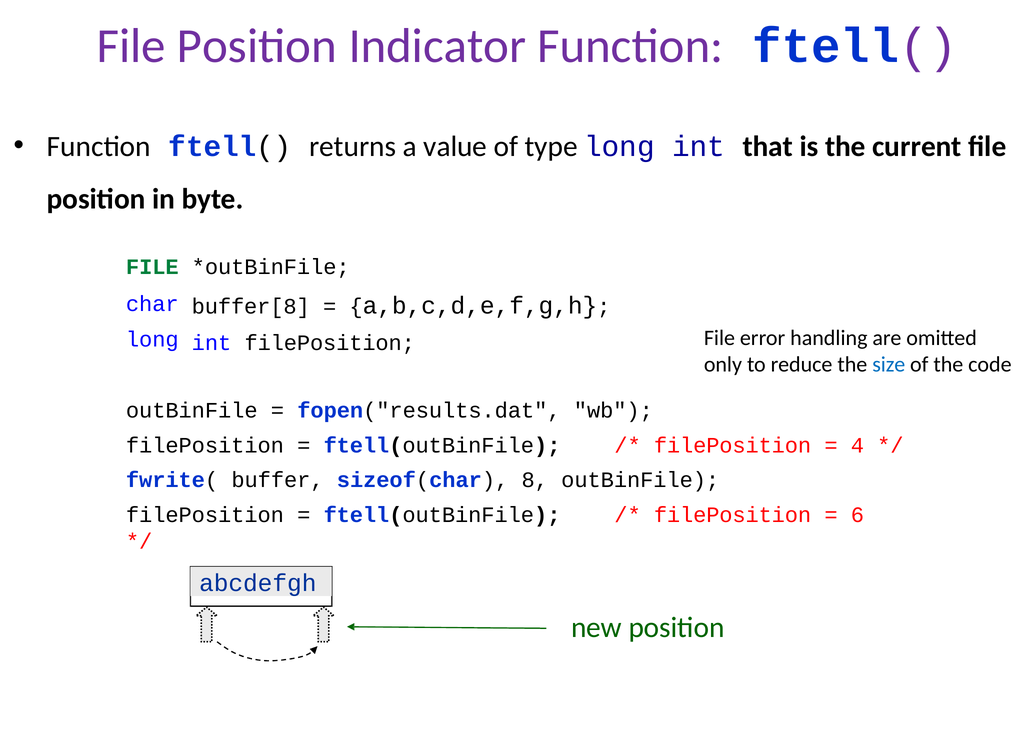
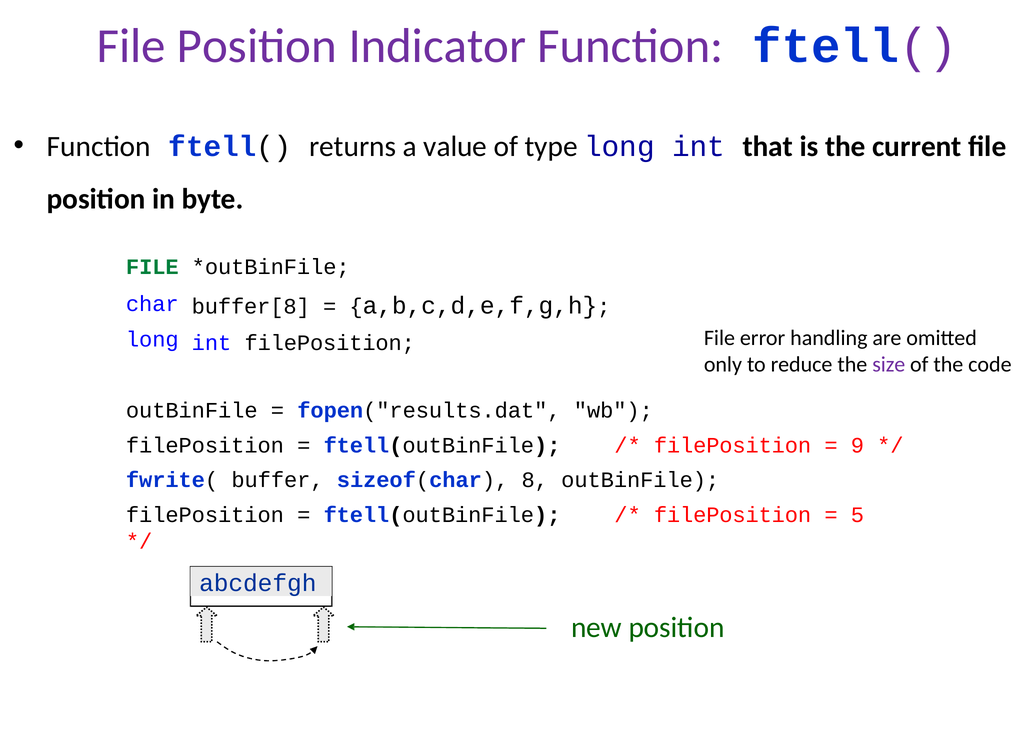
size colour: blue -> purple (889, 364)
4: 4 -> 9 (857, 445)
6: 6 -> 5 (857, 515)
